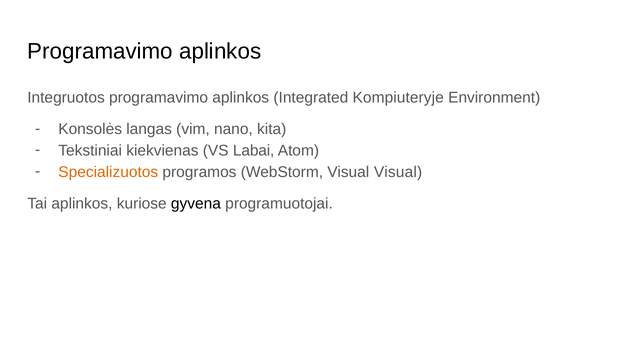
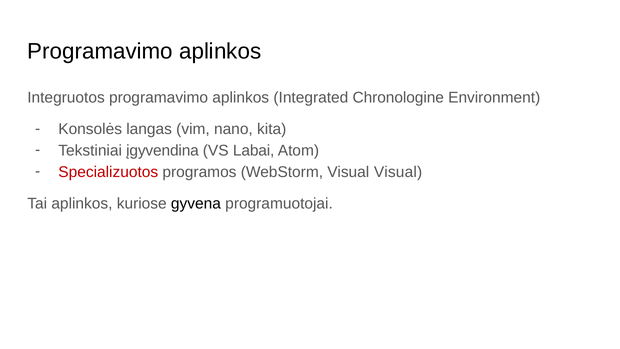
Kompiuteryje: Kompiuteryje -> Chronologine (398, 98)
kiekvienas: kiekvienas -> įgyvendina (162, 151)
Specializuotos colour: orange -> red (108, 172)
